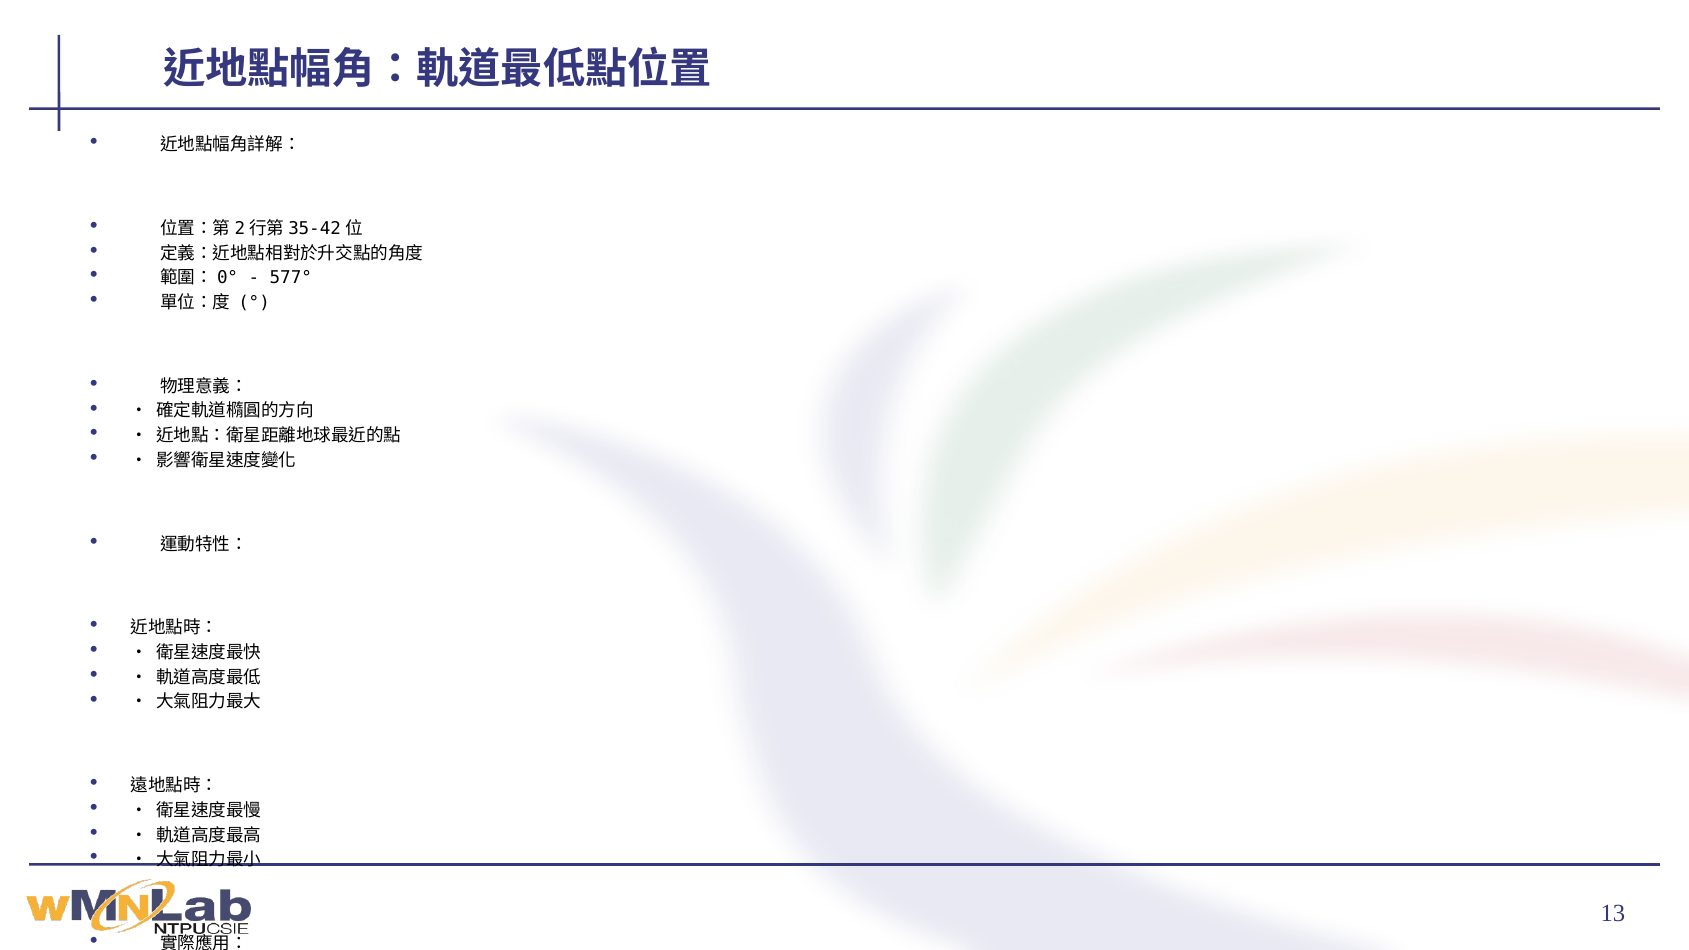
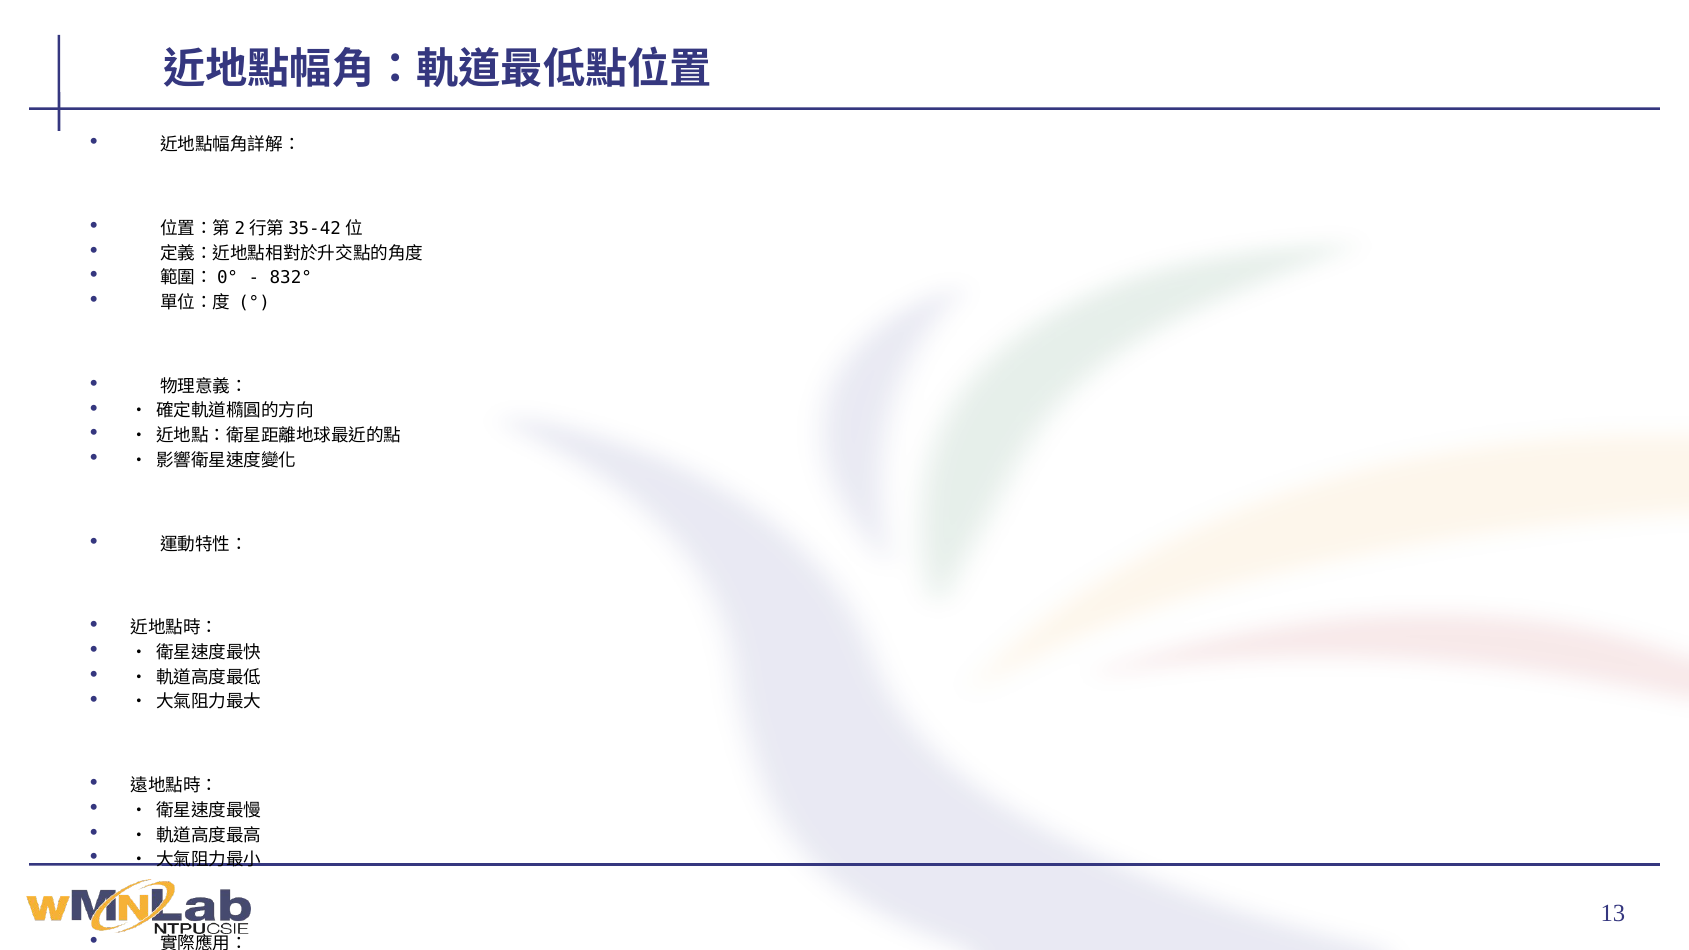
577°: 577° -> 832° (291, 278)
